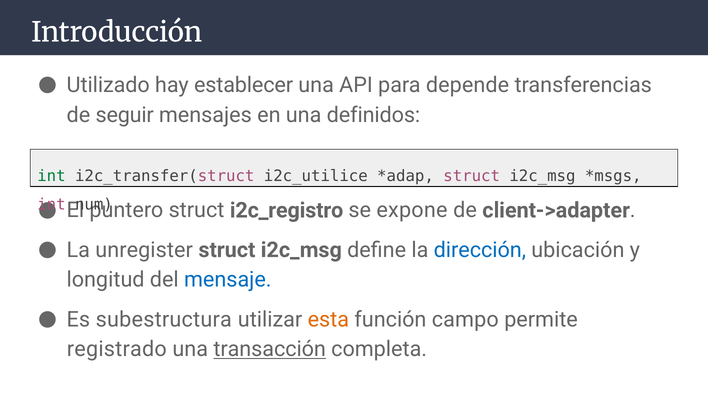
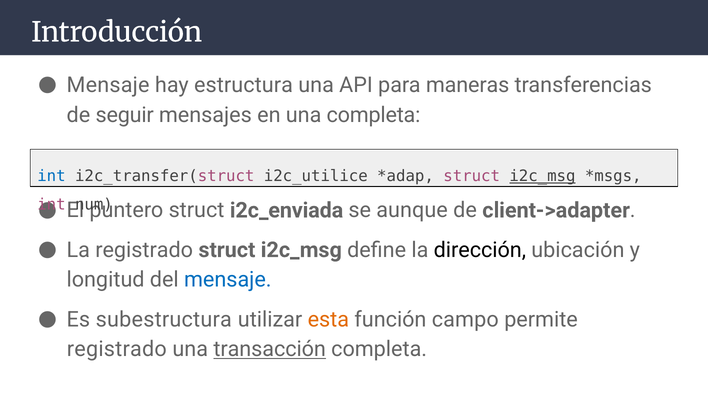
Utilizado: Utilizado -> Mensaje (108, 85)
establecer: establecer -> estructura (243, 85)
depende: depende -> maneras (468, 85)
una definidos: definidos -> completa (373, 115)
int colour: green -> blue (51, 176)
i2c_msg underline: none -> present (542, 176)
i2c_registro: i2c_registro -> i2c_enviada (287, 210)
expone: expone -> aunque (412, 210)
La unregister: unregister -> registrado (144, 250)
dirección colour: blue -> black (480, 250)
